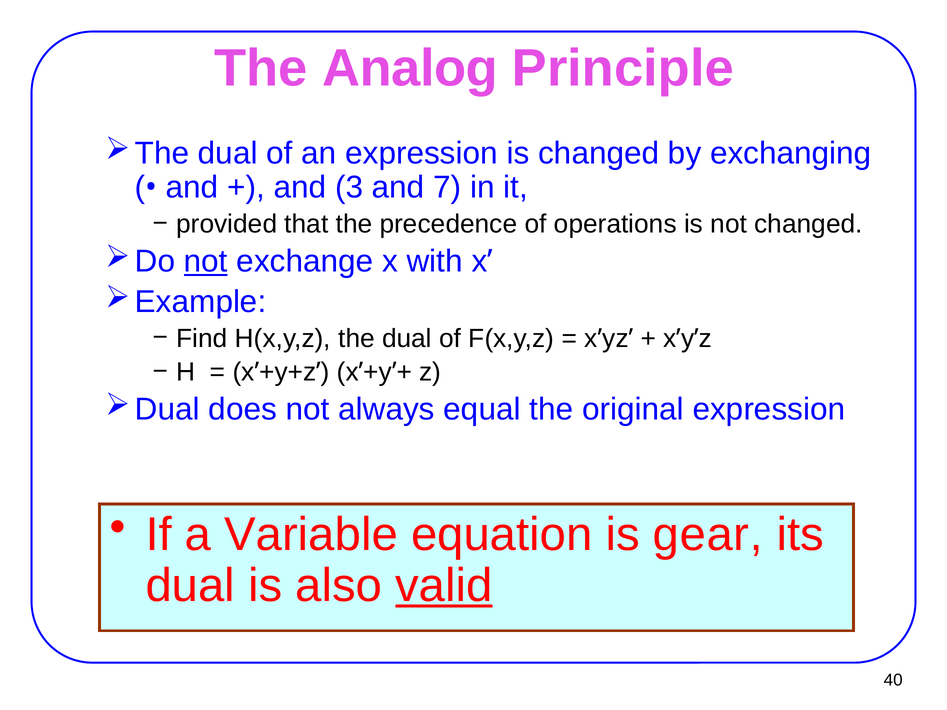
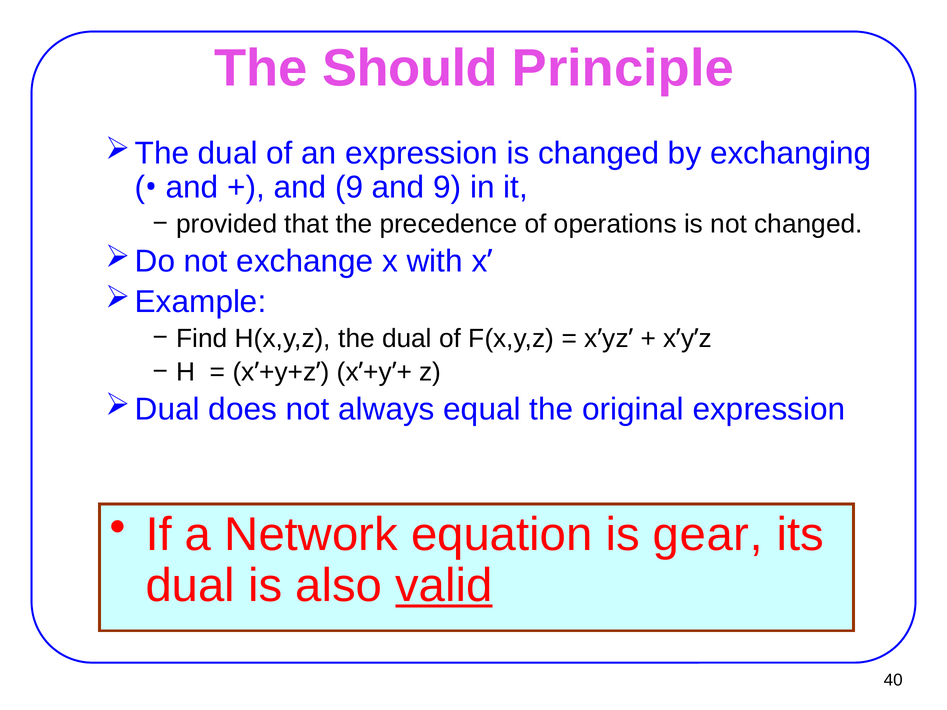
Analog: Analog -> Should (410, 68)
3: 3 -> 9 (349, 188)
7: 7 -> 9 (447, 188)
not underline: present -> none (206, 262)
Variable: Variable -> Network (311, 535)
